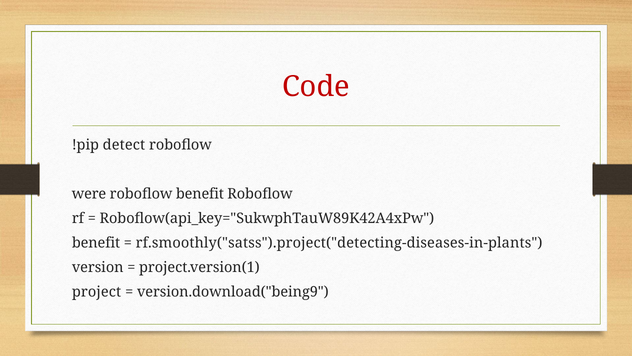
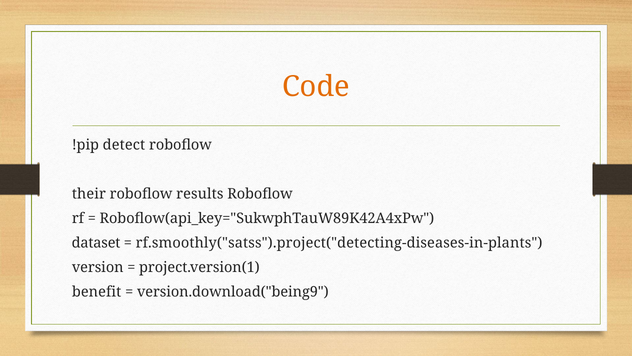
Code colour: red -> orange (316, 87)
were: were -> their (89, 194)
roboflow benefit: benefit -> results (200, 194)
benefit: benefit -> dataset (96, 243)
project: project -> benefit (97, 292)
